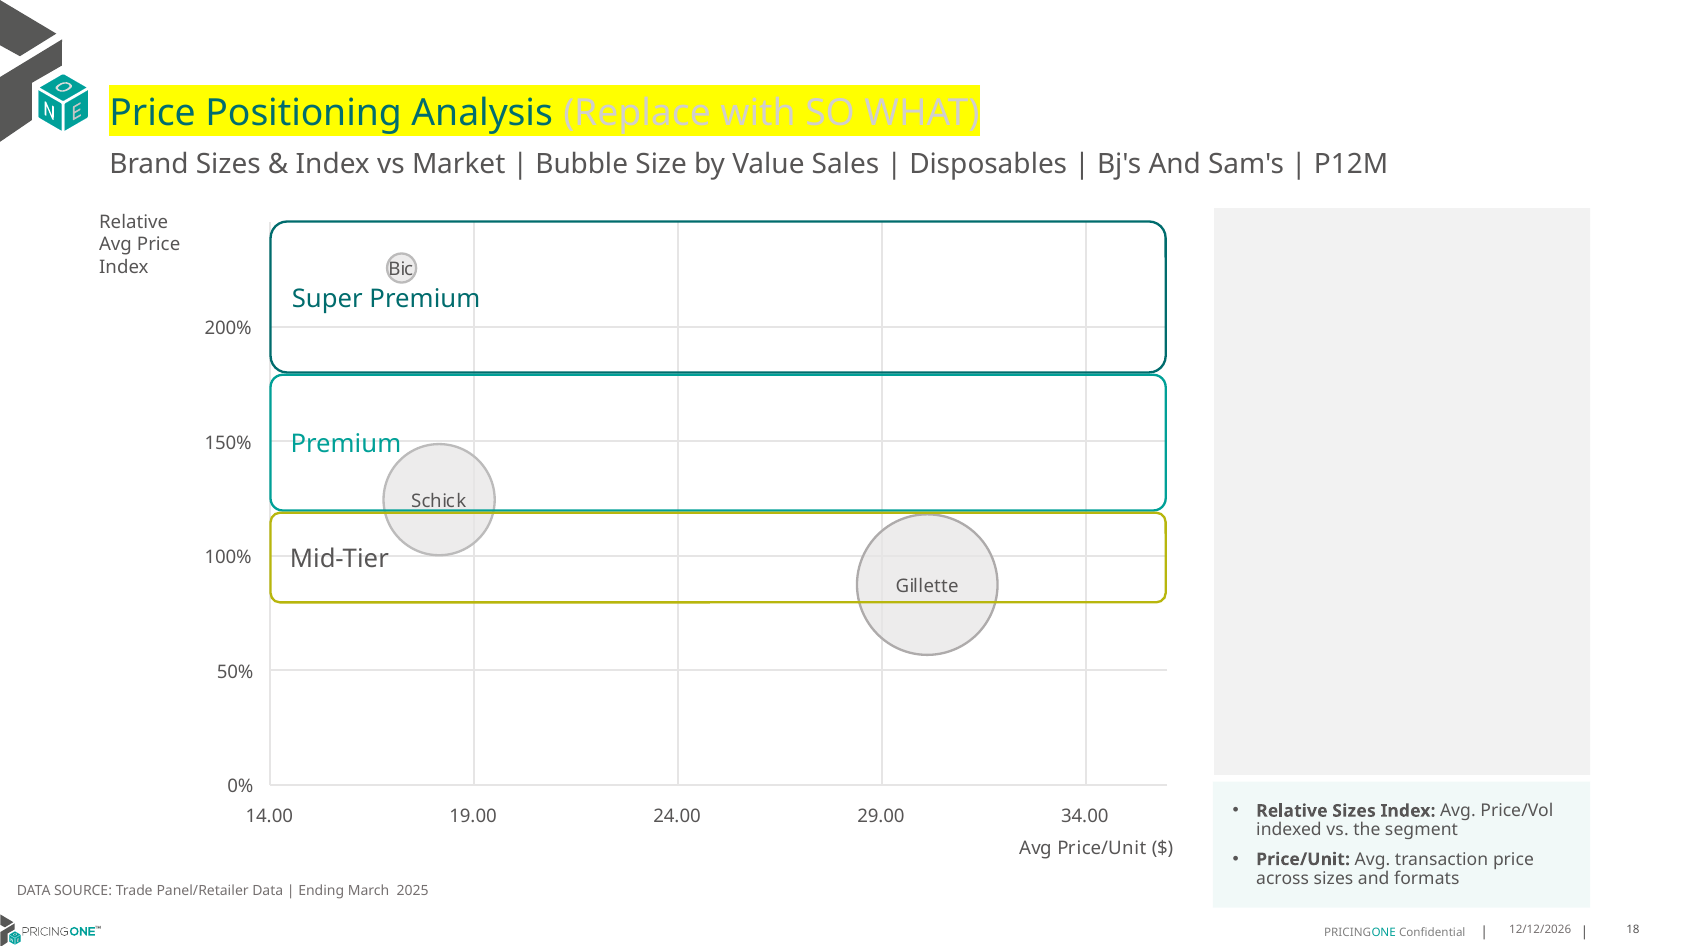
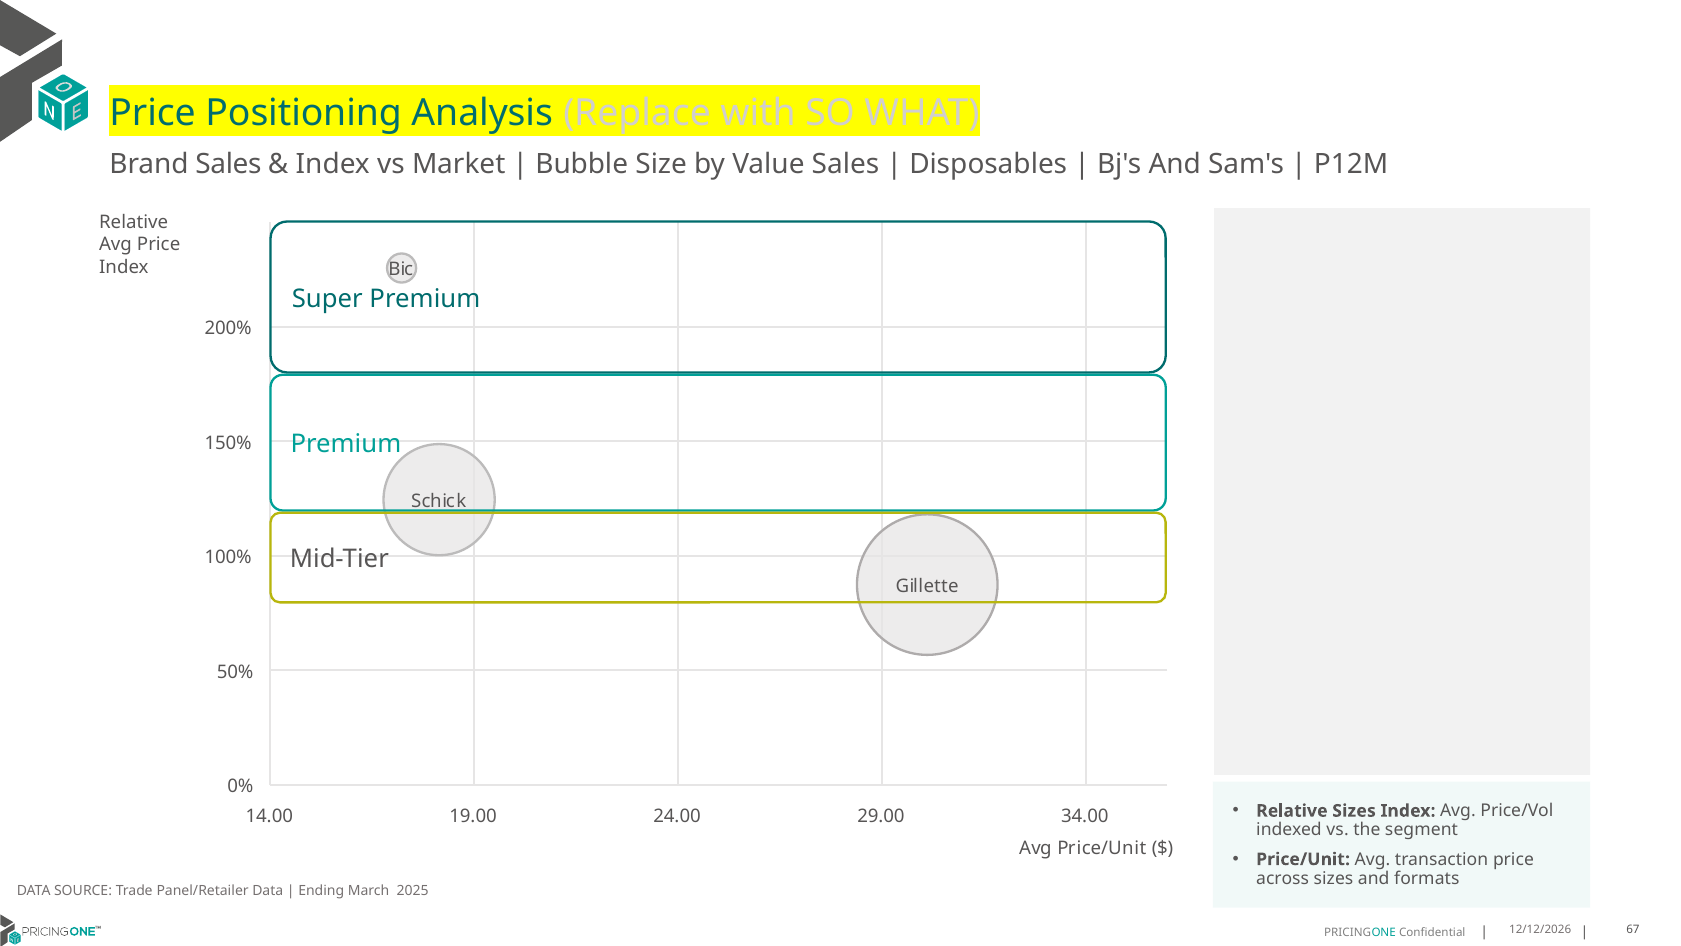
Brand Sizes: Sizes -> Sales (228, 164)
18: 18 -> 67 (1633, 930)
